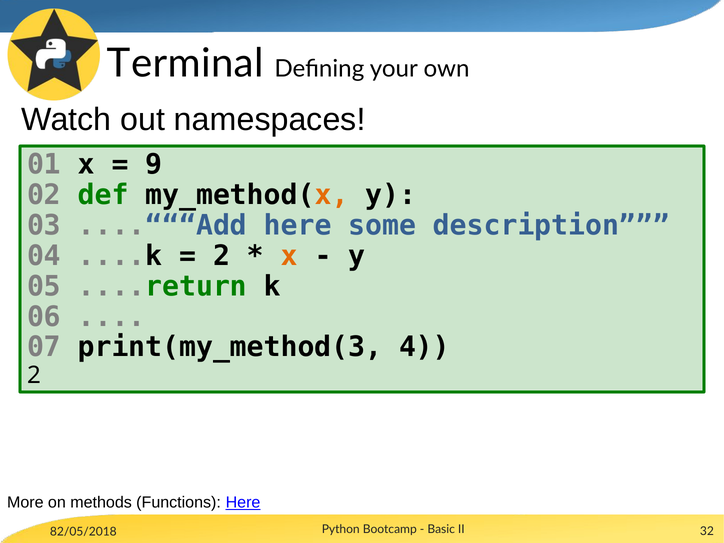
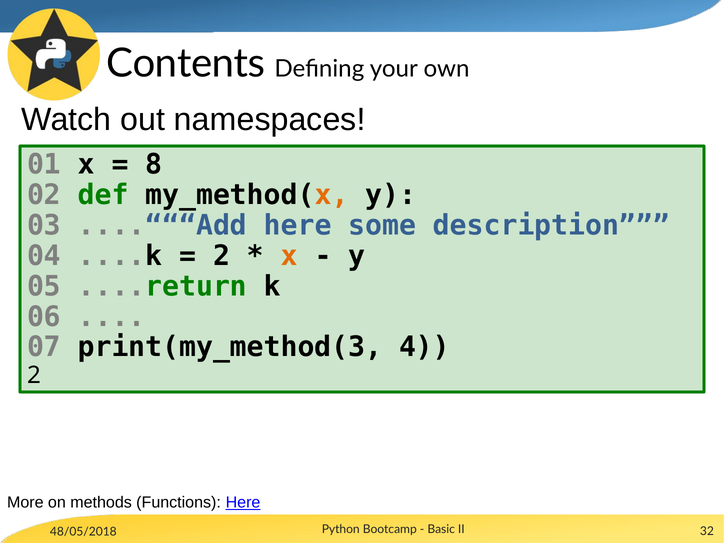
Terminal: Terminal -> Contents (186, 63)
9: 9 -> 8 (154, 165)
82/05/2018: 82/05/2018 -> 48/05/2018 (83, 532)
